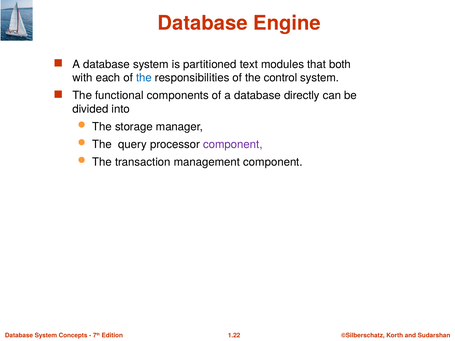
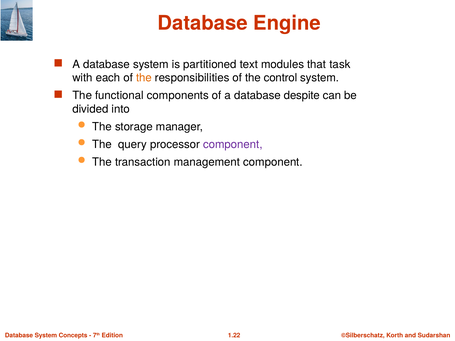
both: both -> task (340, 64)
the colour: blue -> orange (144, 78)
directly: directly -> despite (302, 96)
